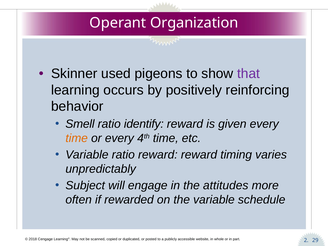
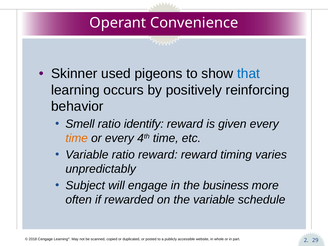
Organization: Organization -> Convenience (194, 23)
that colour: purple -> blue (249, 74)
attitudes: attitudes -> business (226, 186)
